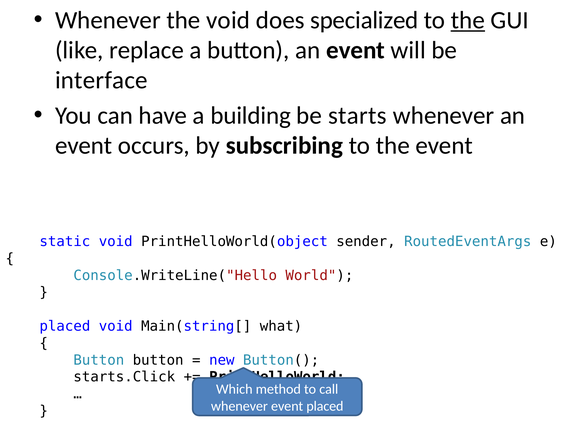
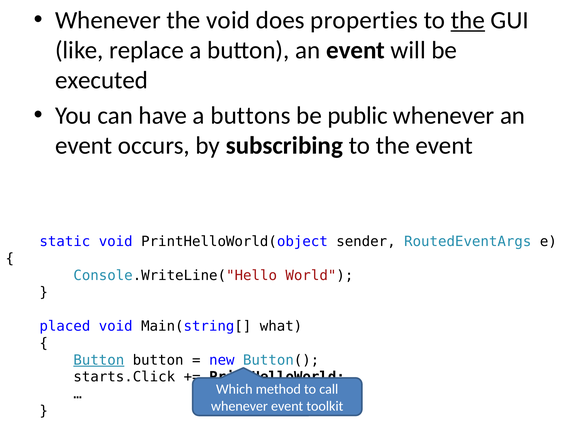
specialized: specialized -> properties (364, 20)
interface: interface -> executed (102, 80)
building: building -> buttons (250, 115)
starts: starts -> public (358, 115)
Button underline: none -> present (99, 360)
event placed: placed -> toolkit (325, 406)
